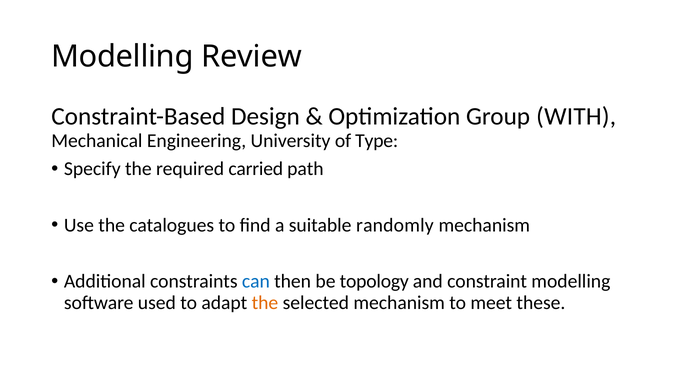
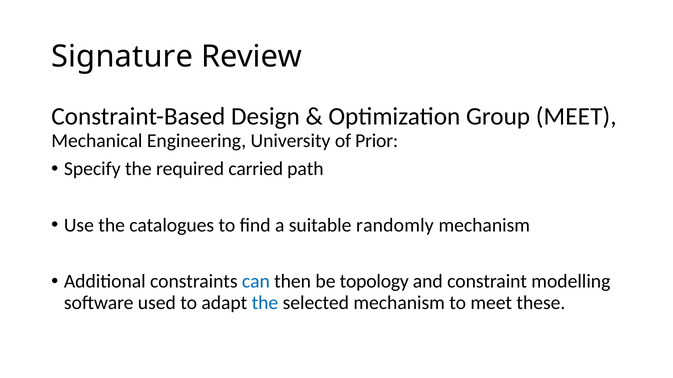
Modelling: Modelling -> Signature (122, 57)
Group WITH: WITH -> MEET (576, 117)
Type: Type -> Prior (377, 141)
the colour: orange -> blue (265, 303)
